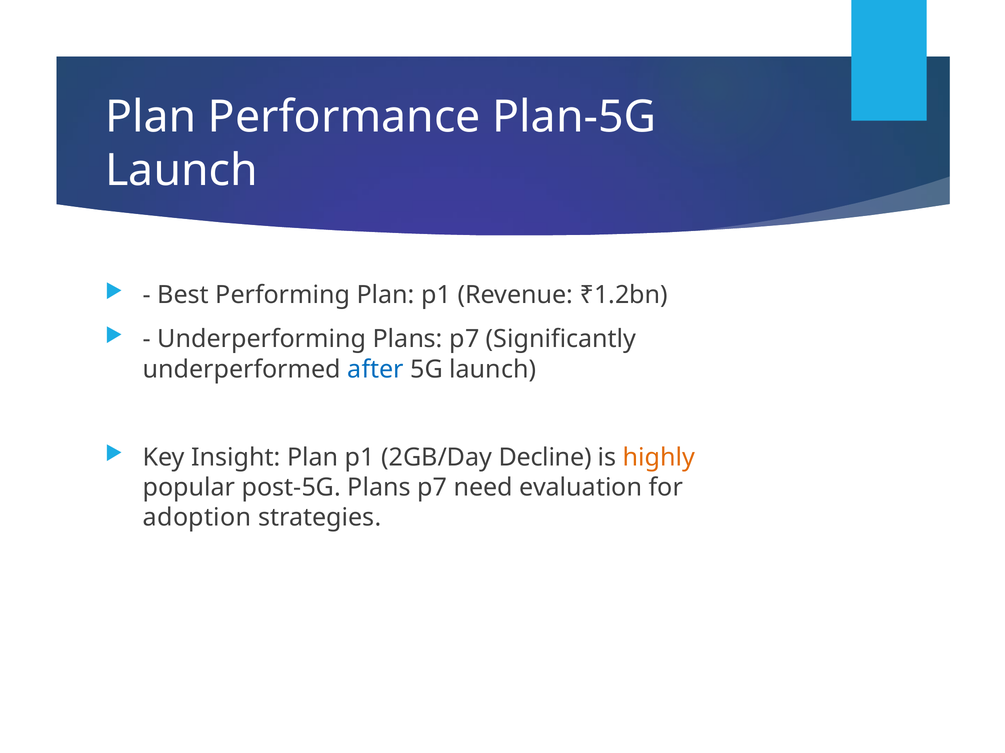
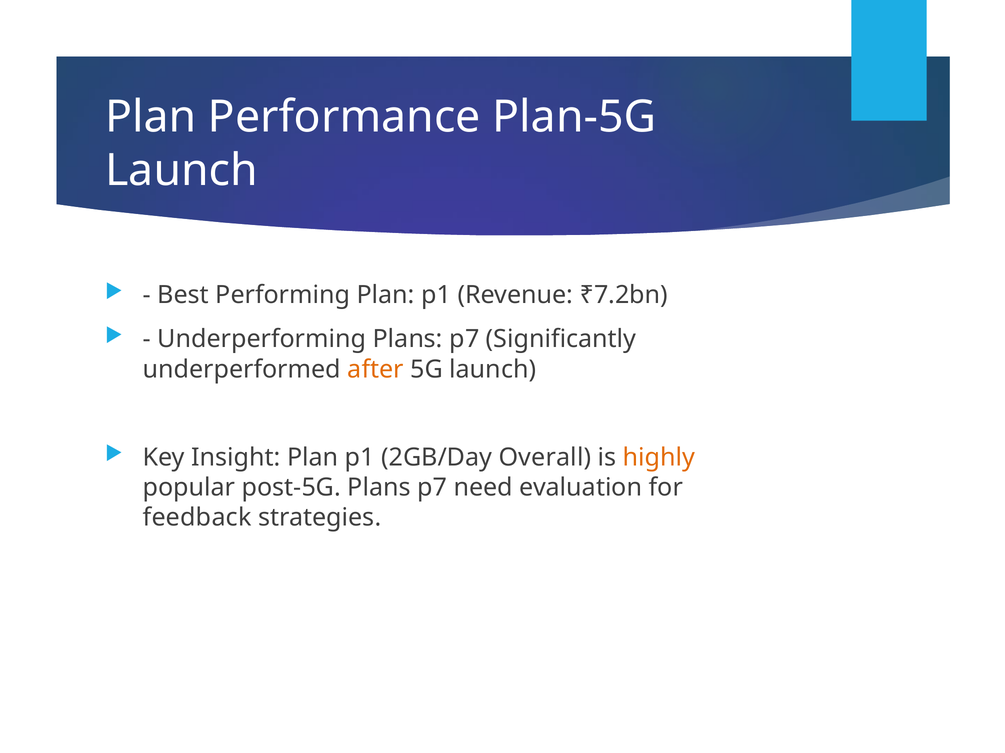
₹1.2bn: ₹1.2bn -> ₹7.2bn (624, 295)
after colour: blue -> orange (376, 370)
Decline: Decline -> Overall (545, 458)
adoption: adoption -> feedback (197, 518)
